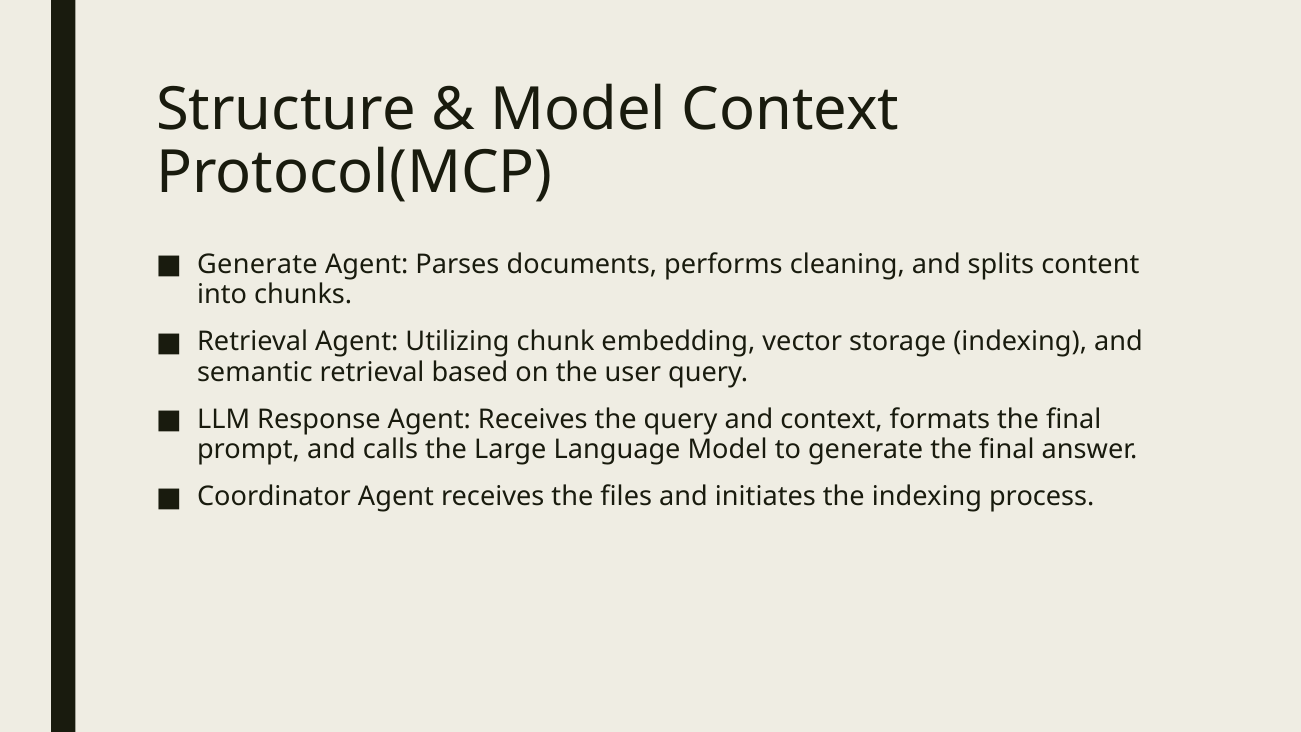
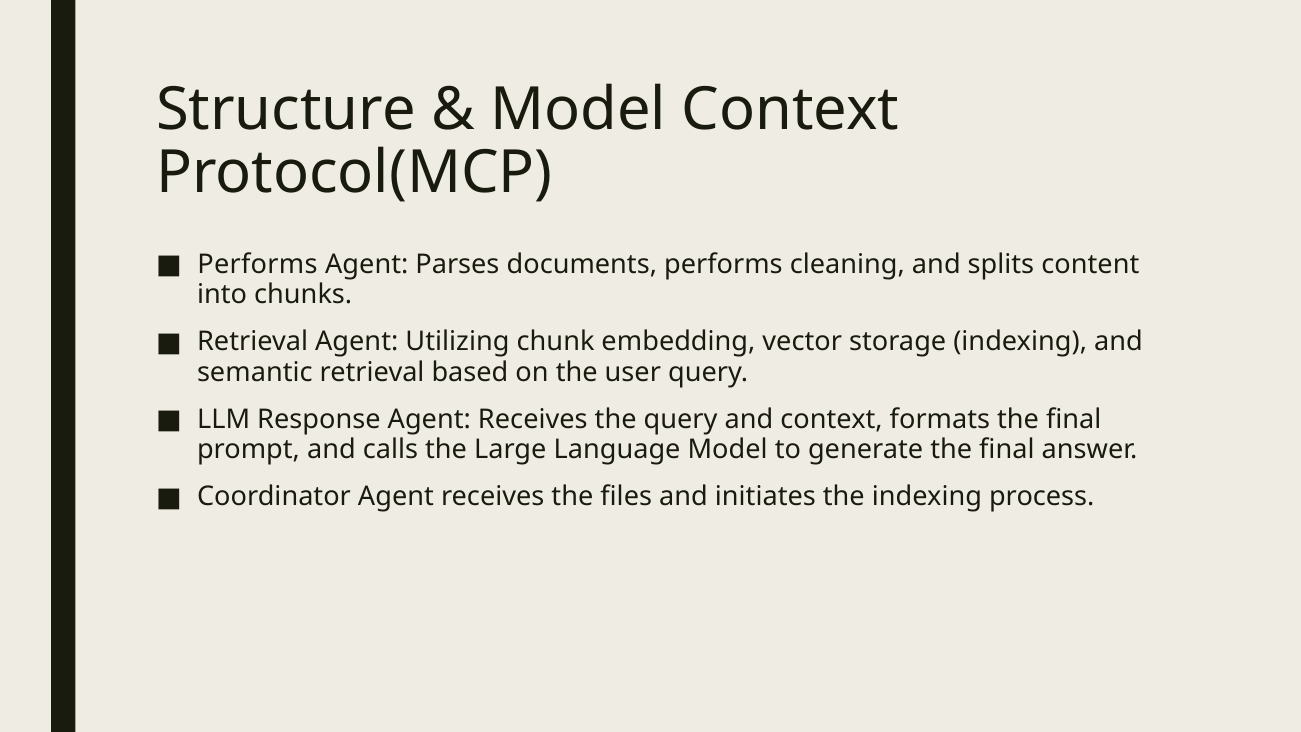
Generate: Generate -> Performs (257, 264)
